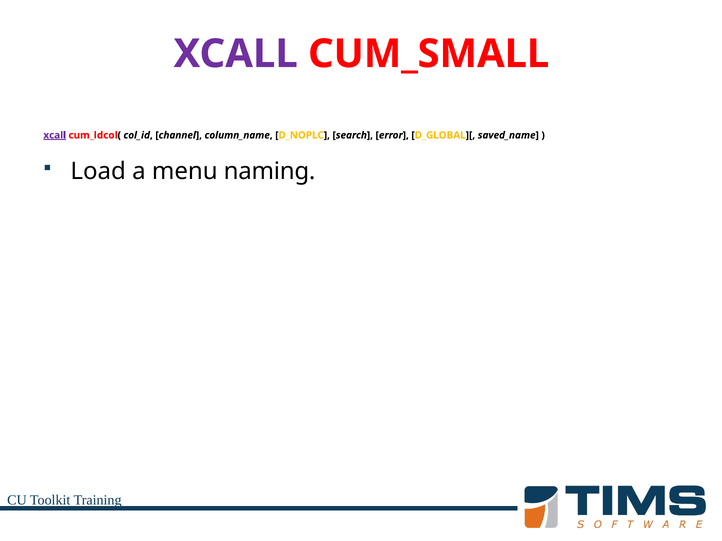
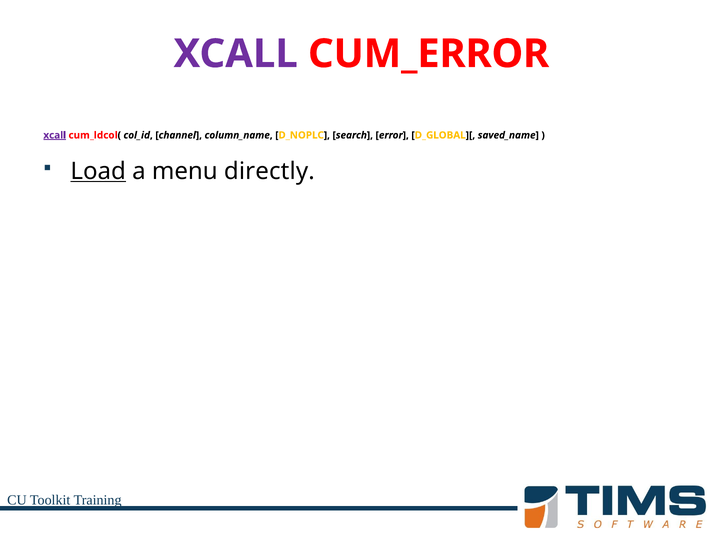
CUM_SMALL: CUM_SMALL -> CUM_ERROR (429, 54)
Load underline: none -> present (98, 171)
naming: naming -> directly (269, 171)
